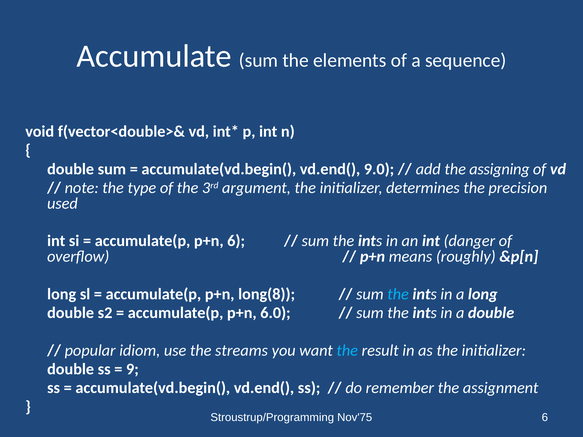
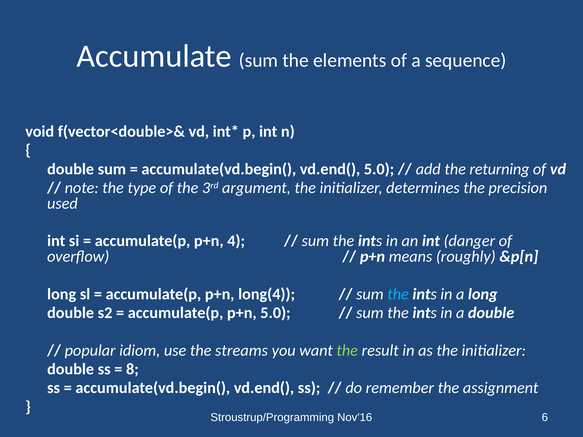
vd.end( 9.0: 9.0 -> 5.0 (379, 169)
assigning: assigning -> returning (499, 169)
p+n 6: 6 -> 4 (236, 241)
long(8: long(8 -> long(4 (267, 294)
p+n 6.0: 6.0 -> 5.0 (275, 313)
the colour: light blue -> light green (347, 351)
9: 9 -> 8 (132, 369)
Nov'75: Nov'75 -> Nov'16 (355, 418)
